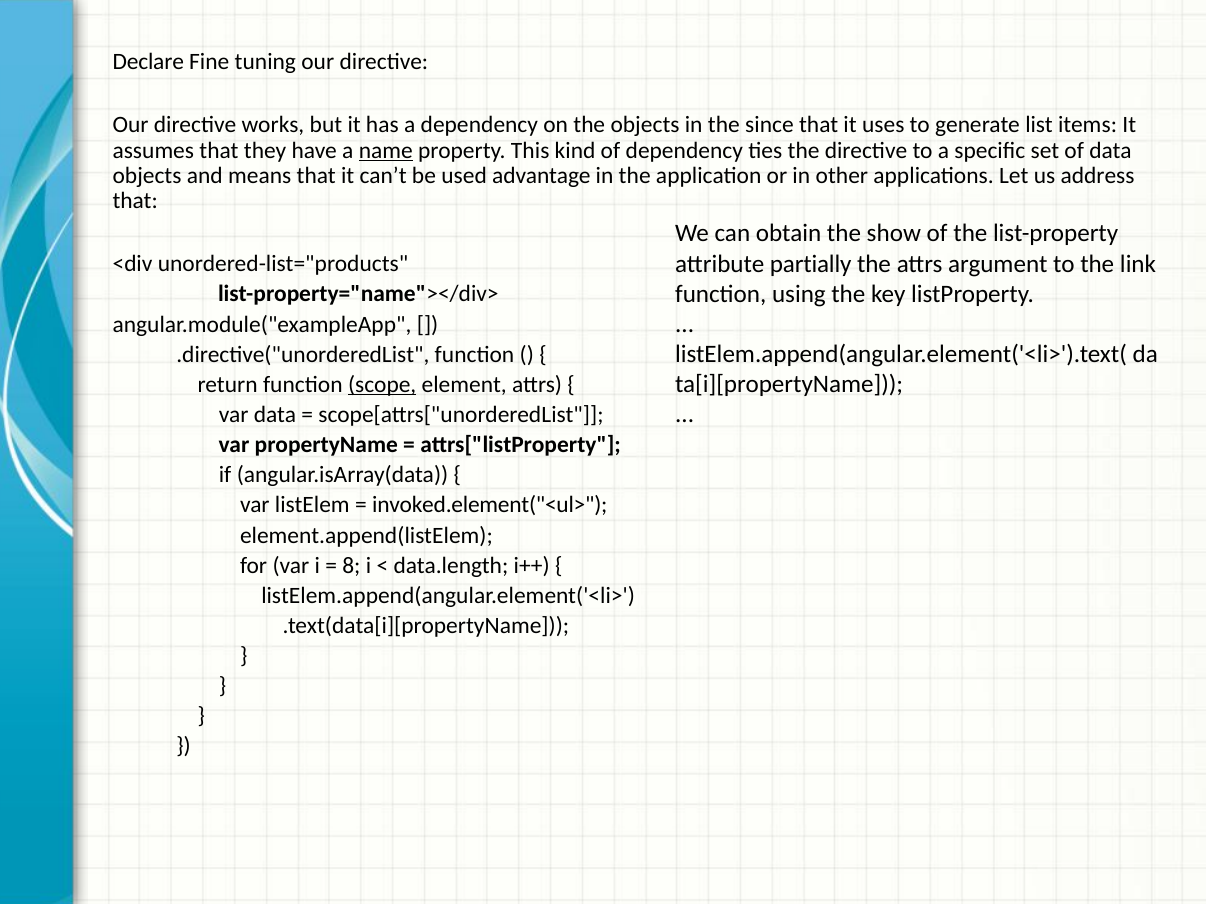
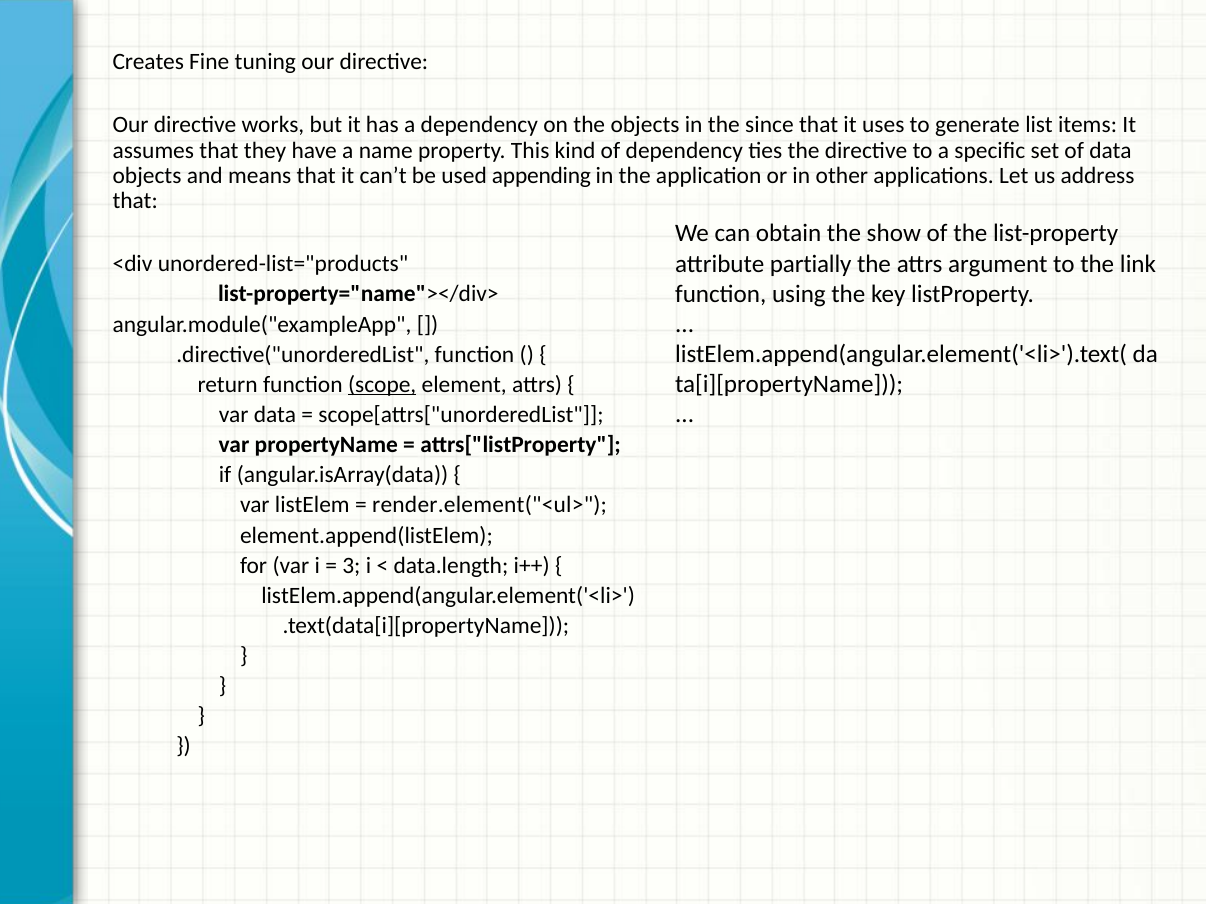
Declare: Declare -> Creates (148, 62)
name underline: present -> none (386, 150)
advantage: advantage -> appending (541, 176)
invoked.element("<ul>: invoked.element("<ul> -> render.element("<ul> (490, 505)
8: 8 -> 3 (351, 566)
